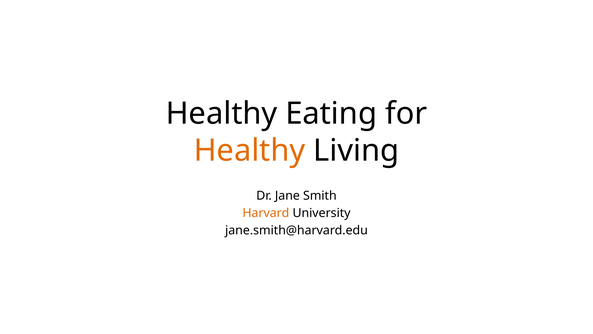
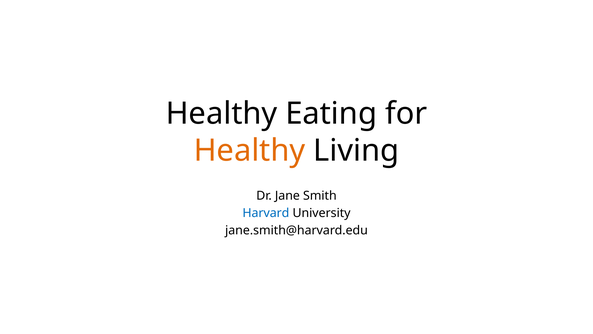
Harvard colour: orange -> blue (266, 213)
